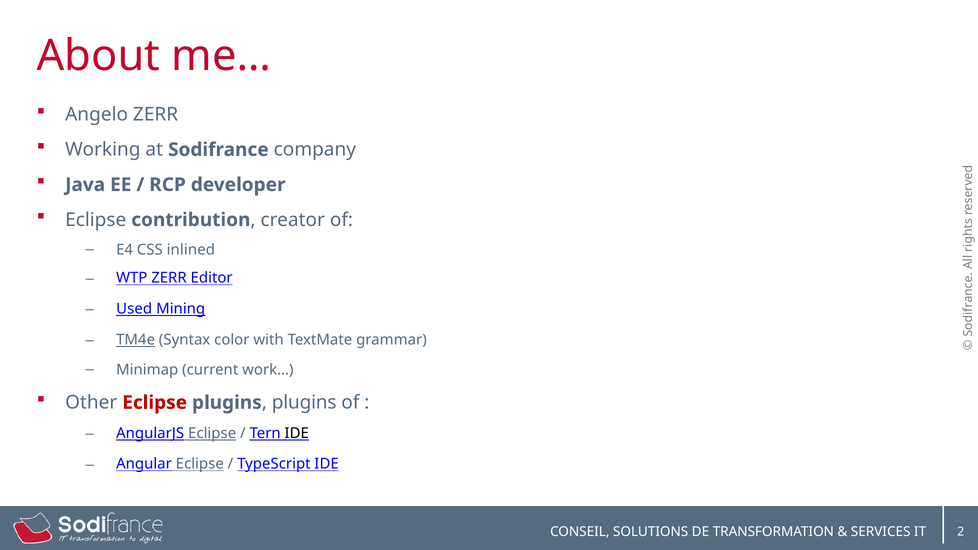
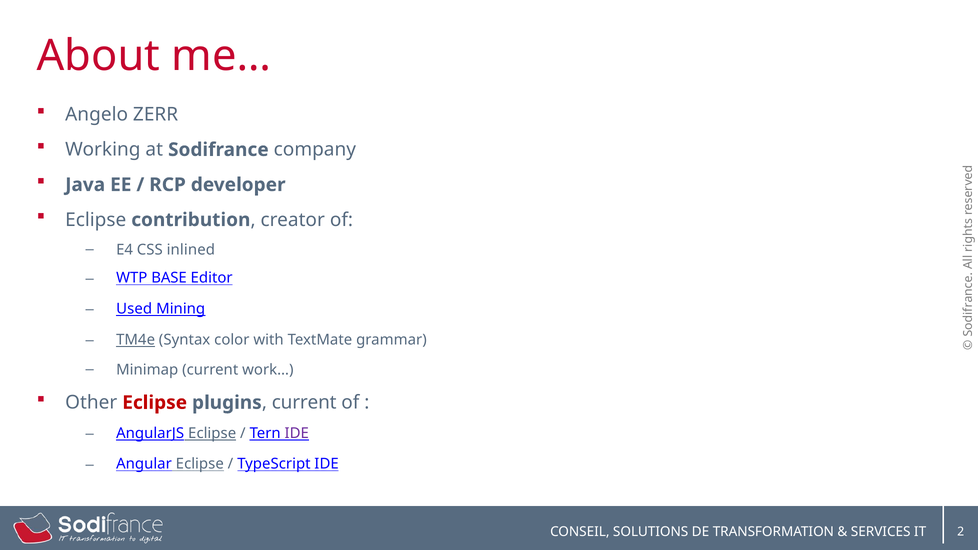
WTP ZERR: ZERR -> BASE (169, 278)
plugins plugins: plugins -> current (304, 403)
IDE colour: black -> purple (297, 433)
